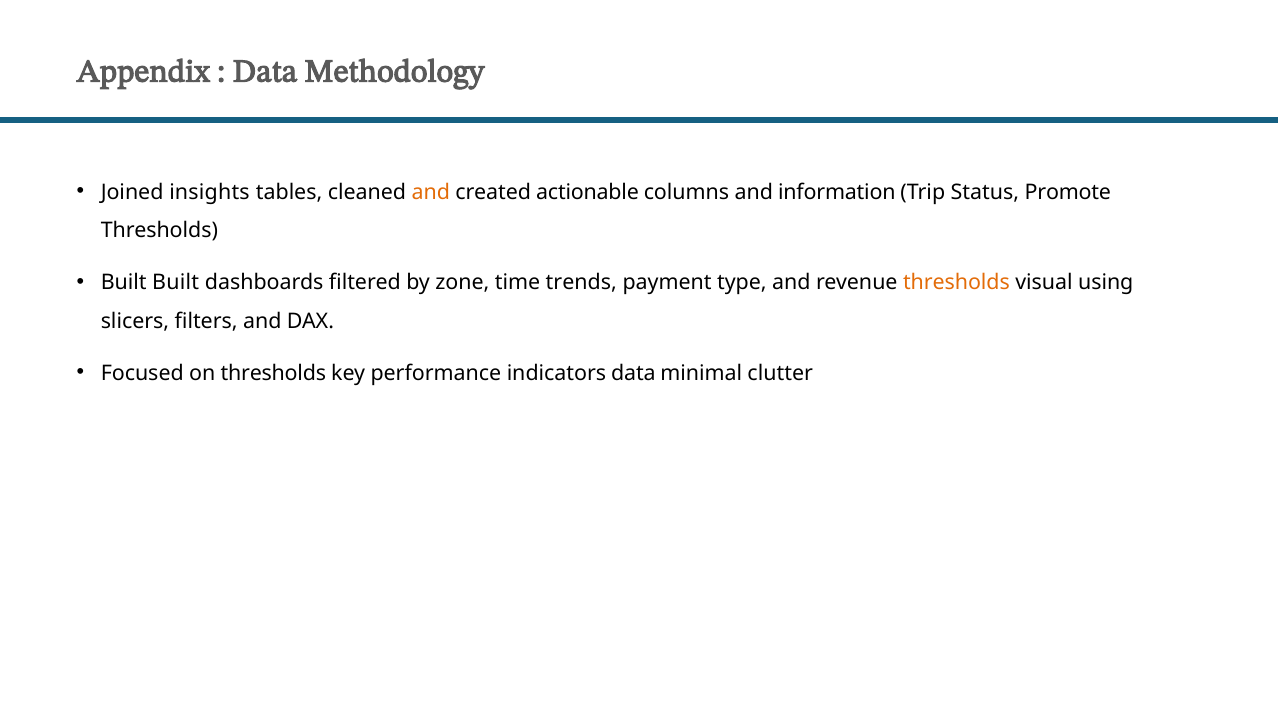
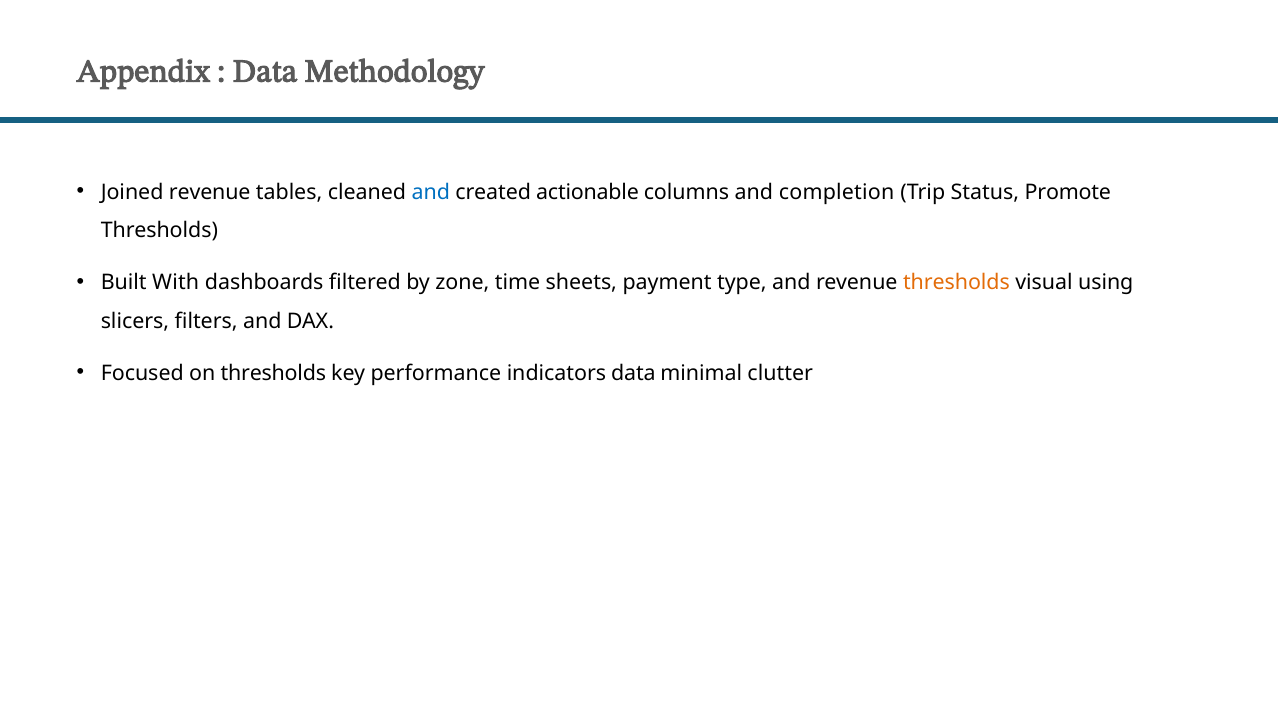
Joined insights: insights -> revenue (210, 192)
and colour: orange -> blue (431, 192)
information: information -> completion (837, 192)
Built Built: Built -> With (176, 282)
trends: trends -> sheets (581, 282)
